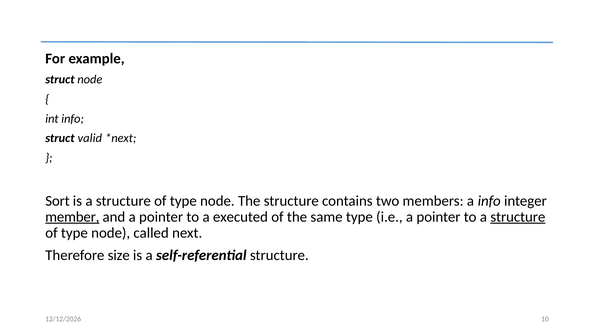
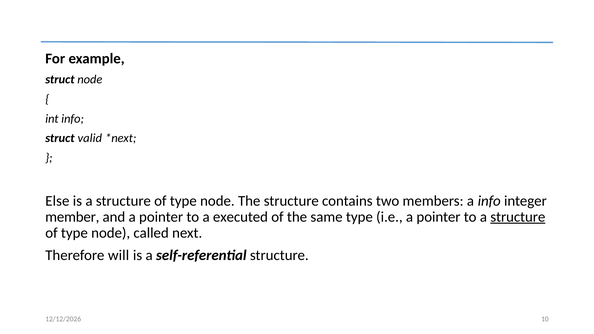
Sort: Sort -> Else (57, 201)
member underline: present -> none (72, 217)
size: size -> will (119, 255)
